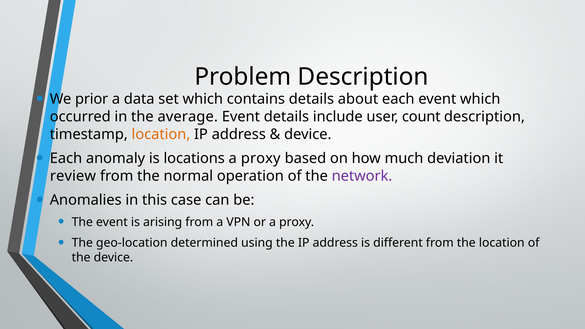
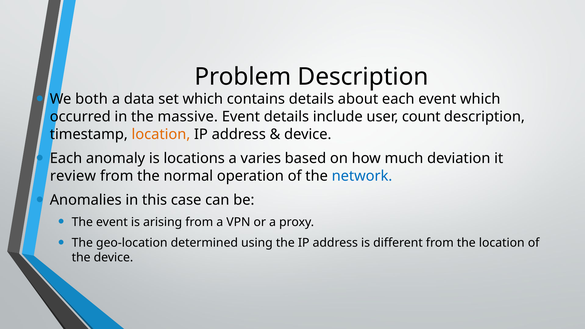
prior: prior -> both (91, 99)
average: average -> massive (188, 117)
proxy: proxy -> varies (261, 158)
network colour: purple -> blue (362, 176)
